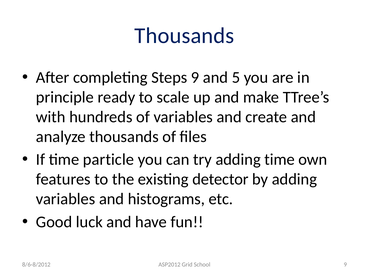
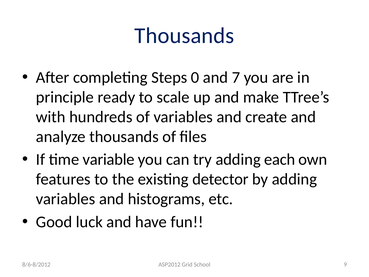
Steps 9: 9 -> 0 (195, 77)
5: 5 -> 7 (236, 77)
particle: particle -> variable (109, 159)
adding time: time -> each (280, 159)
